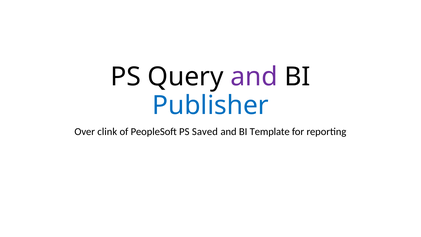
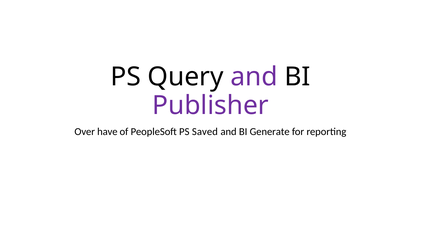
Publisher colour: blue -> purple (210, 105)
clink: clink -> have (107, 132)
Template: Template -> Generate (270, 132)
